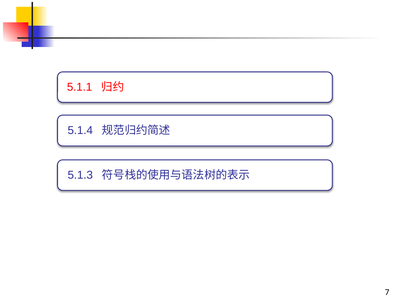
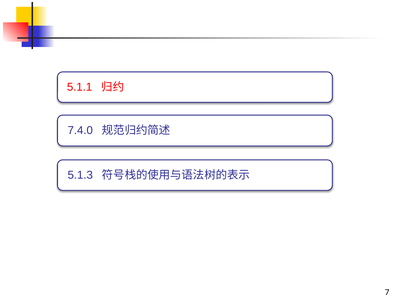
5.1.4: 5.1.4 -> 7.4.0 (80, 130)
